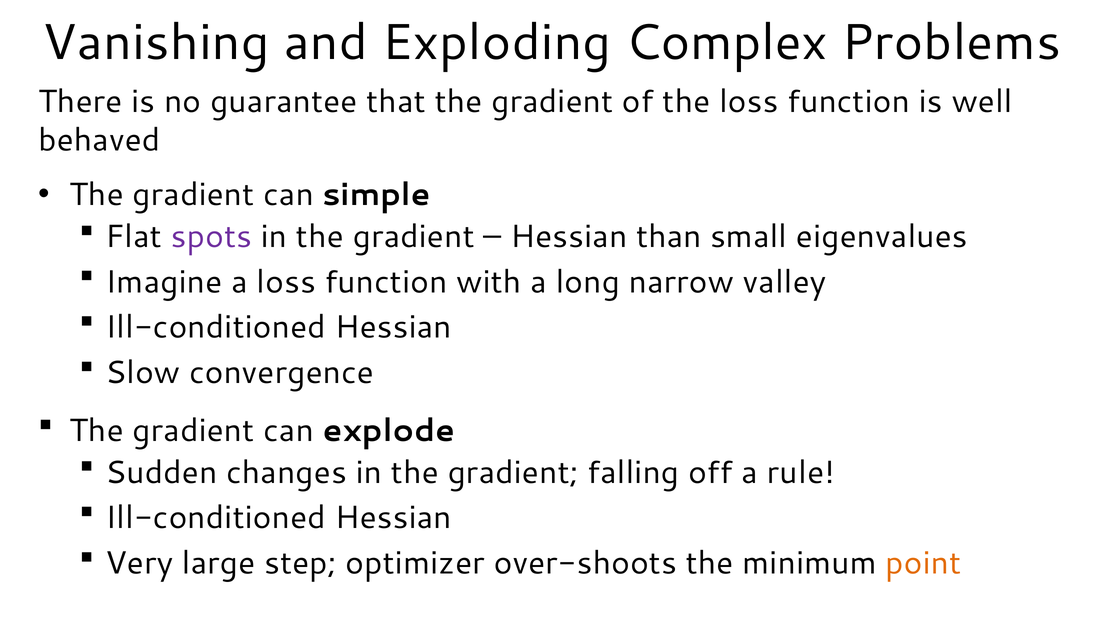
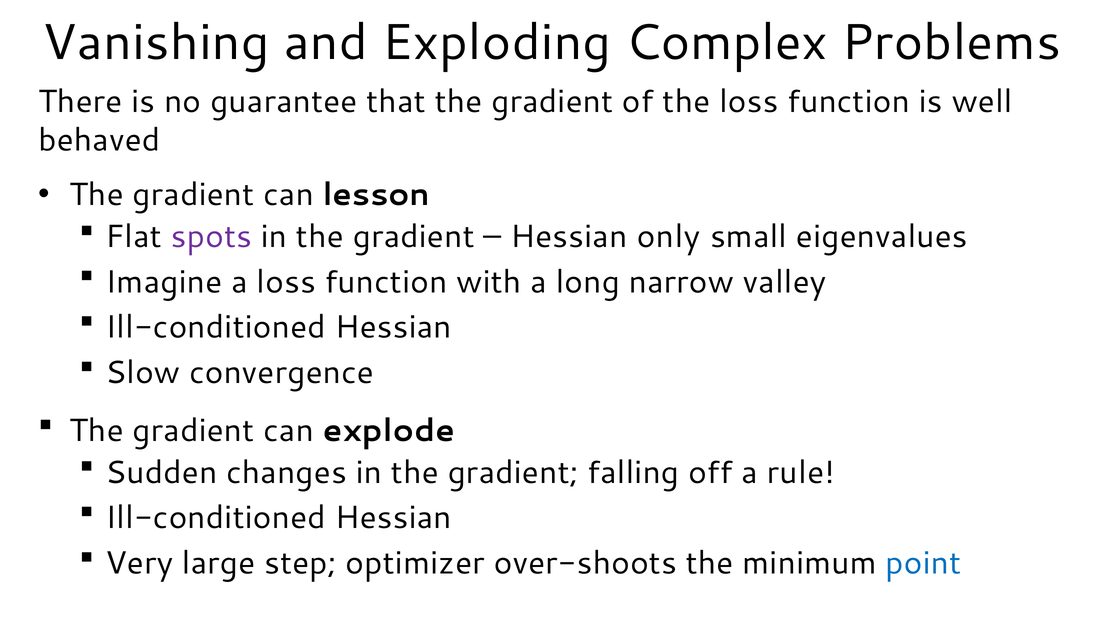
simple: simple -> lesson (376, 195)
than: than -> only (669, 237)
point colour: orange -> blue (923, 563)
